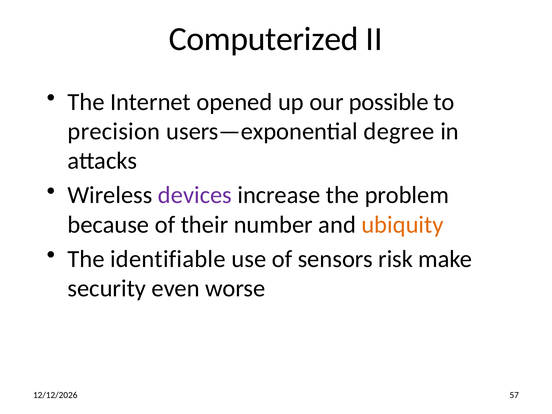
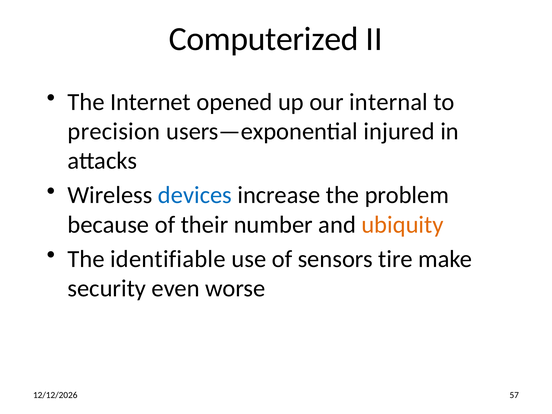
possible: possible -> internal (389, 102)
degree: degree -> injured (399, 131)
devices colour: purple -> blue (195, 195)
risk: risk -> tire (396, 259)
